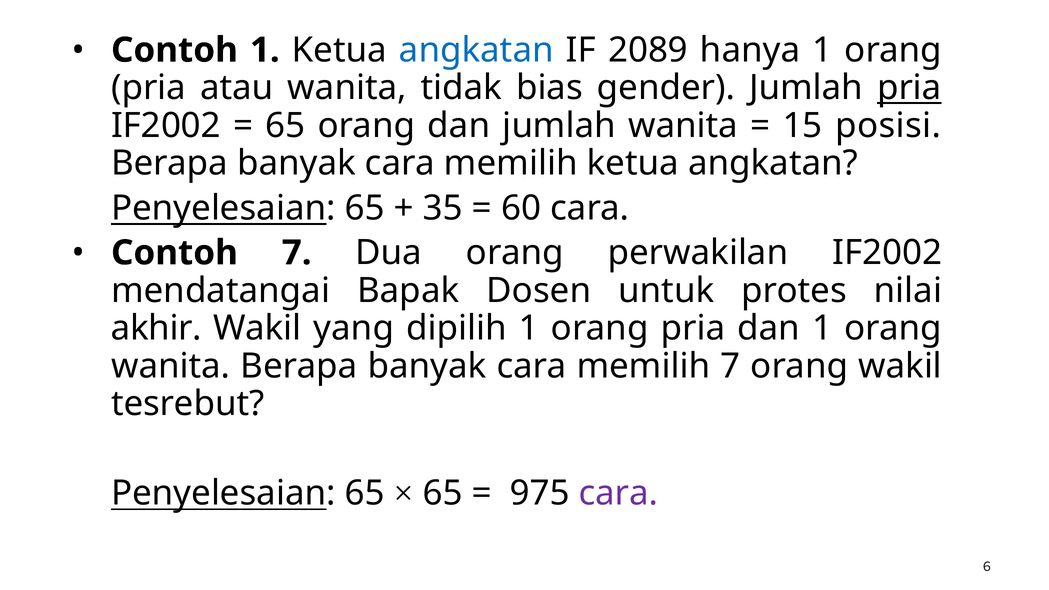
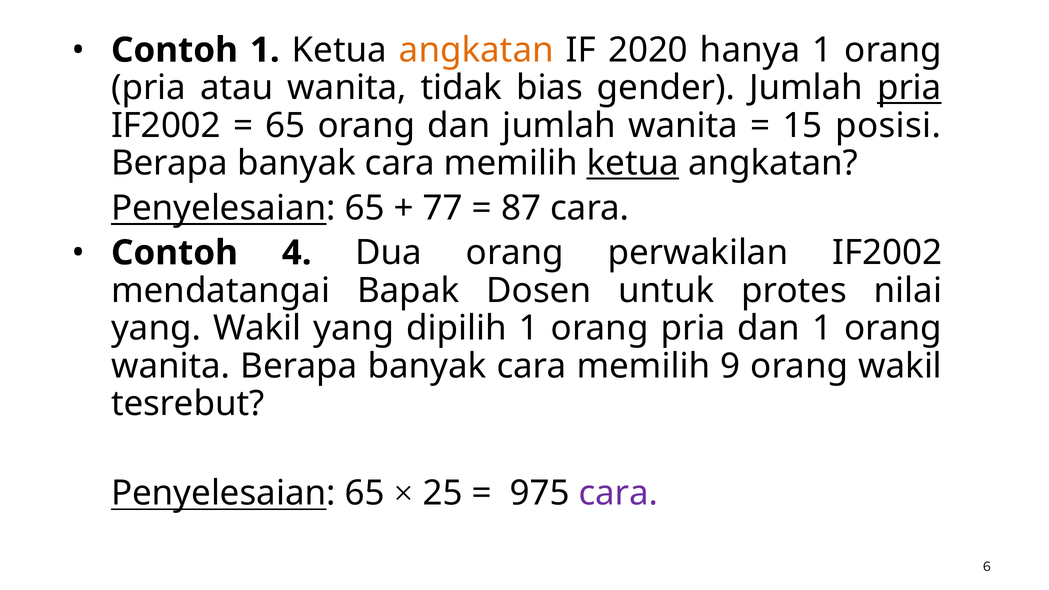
angkatan colour: blue -> orange (476, 50)
2089: 2089 -> 2020 (648, 50)
ketua underline: none -> present (633, 163)
35: 35 -> 77 (443, 208)
60: 60 -> 87 (521, 208)
Contoh 7: 7 -> 4 (297, 253)
akhir: akhir -> yang (156, 328)
memilih 7: 7 -> 9 (730, 366)
65: 65 -> 25 (443, 493)
